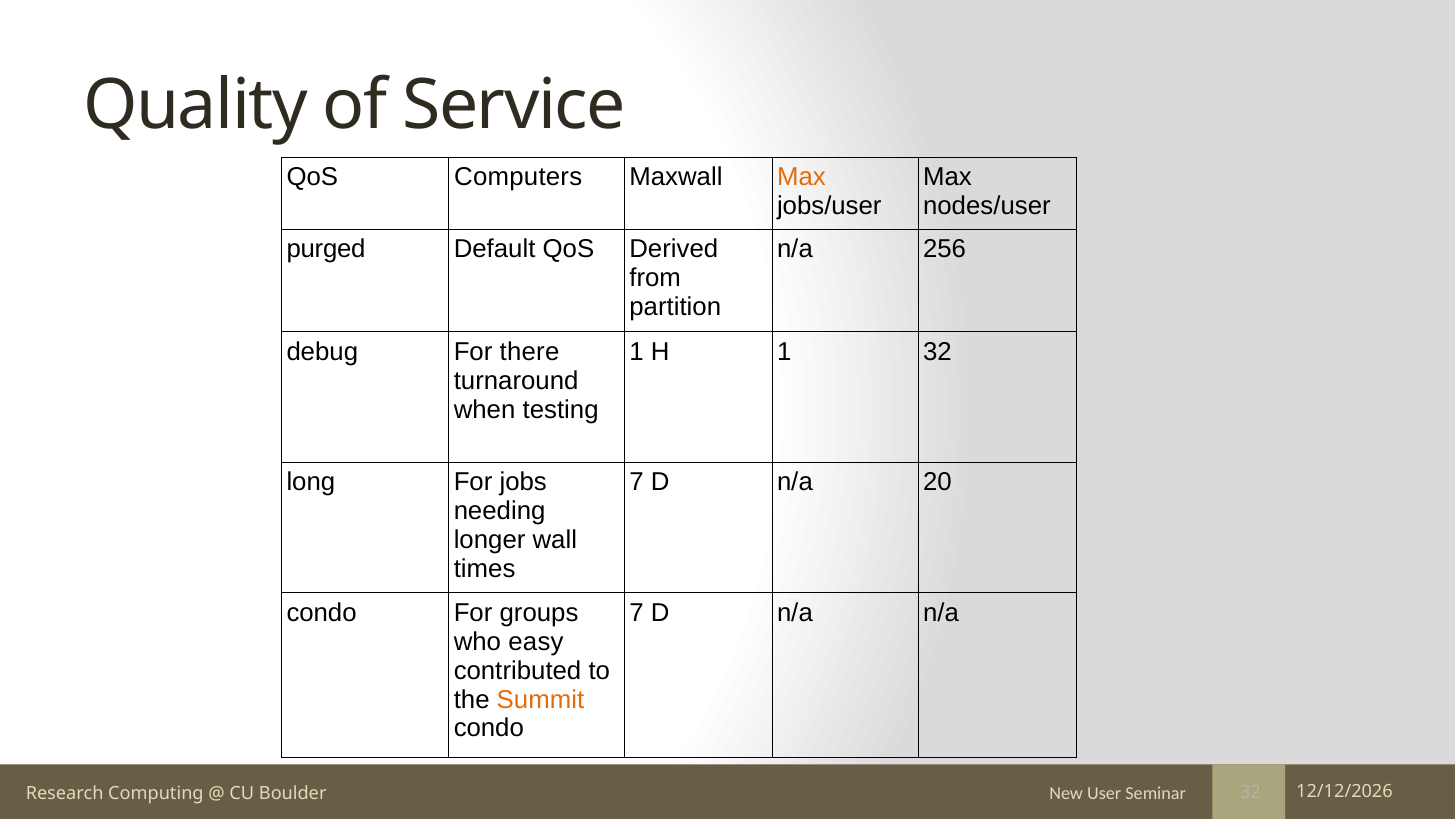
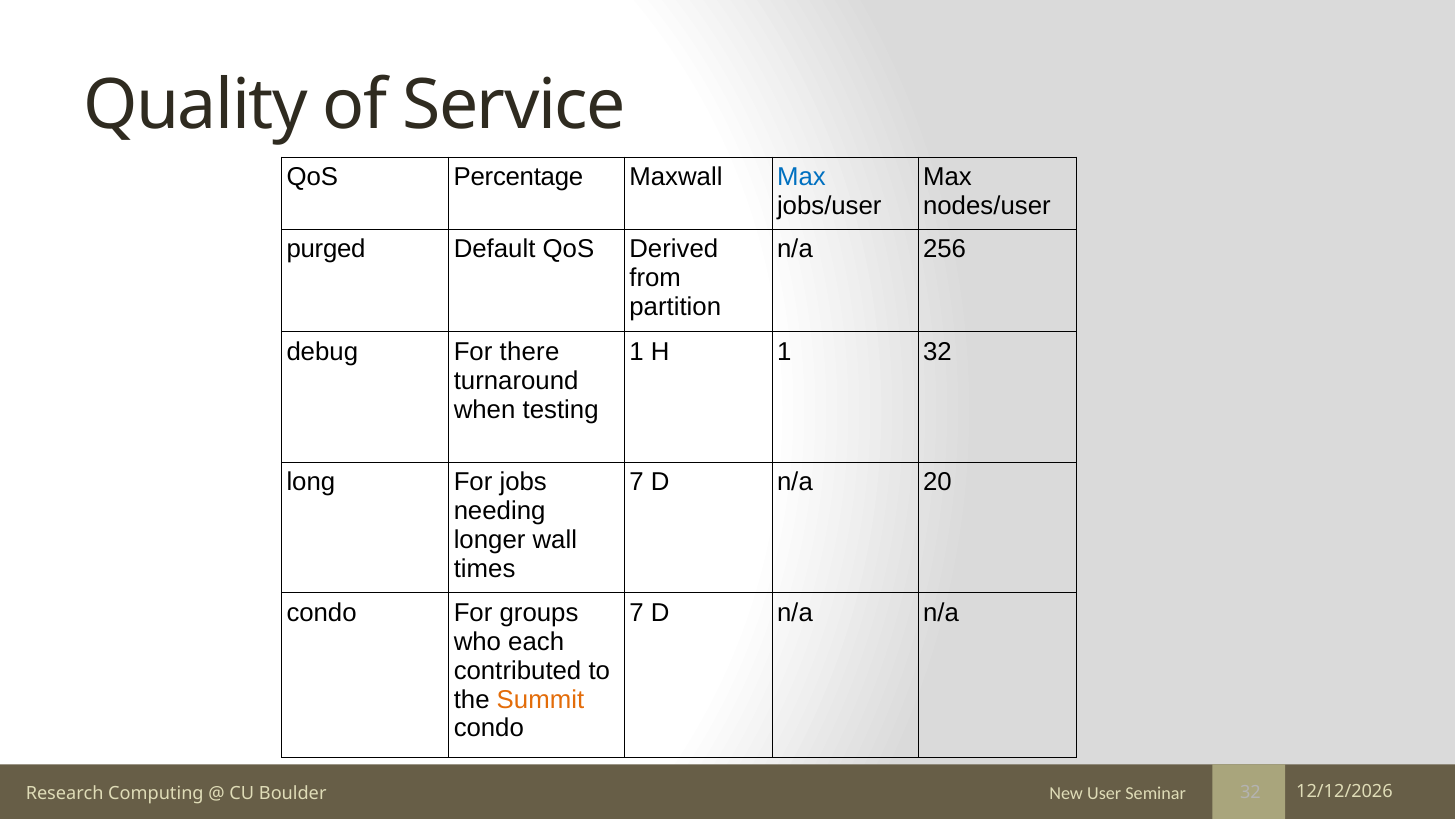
Computers: Computers -> Percentage (518, 177)
Max colour: orange -> blue (801, 177)
easy: easy -> each (536, 641)
